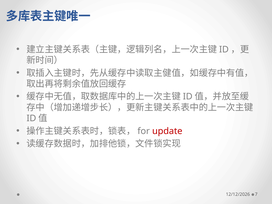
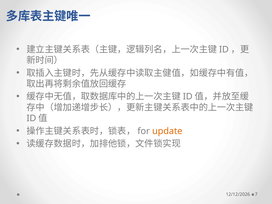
update colour: red -> orange (167, 131)
